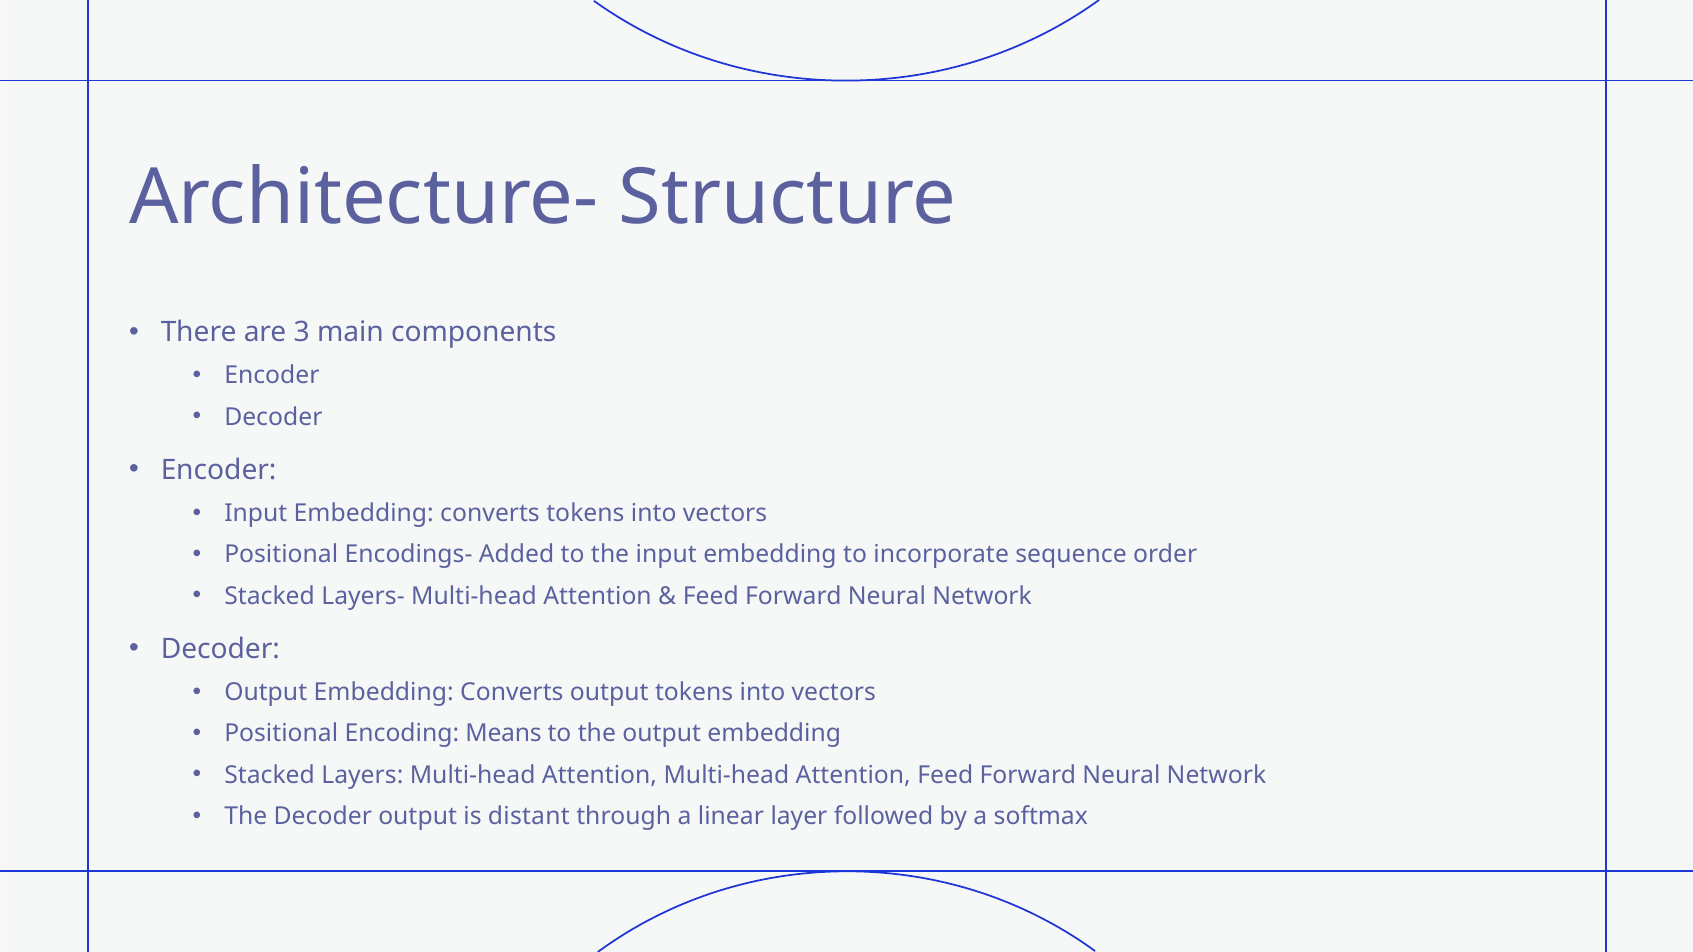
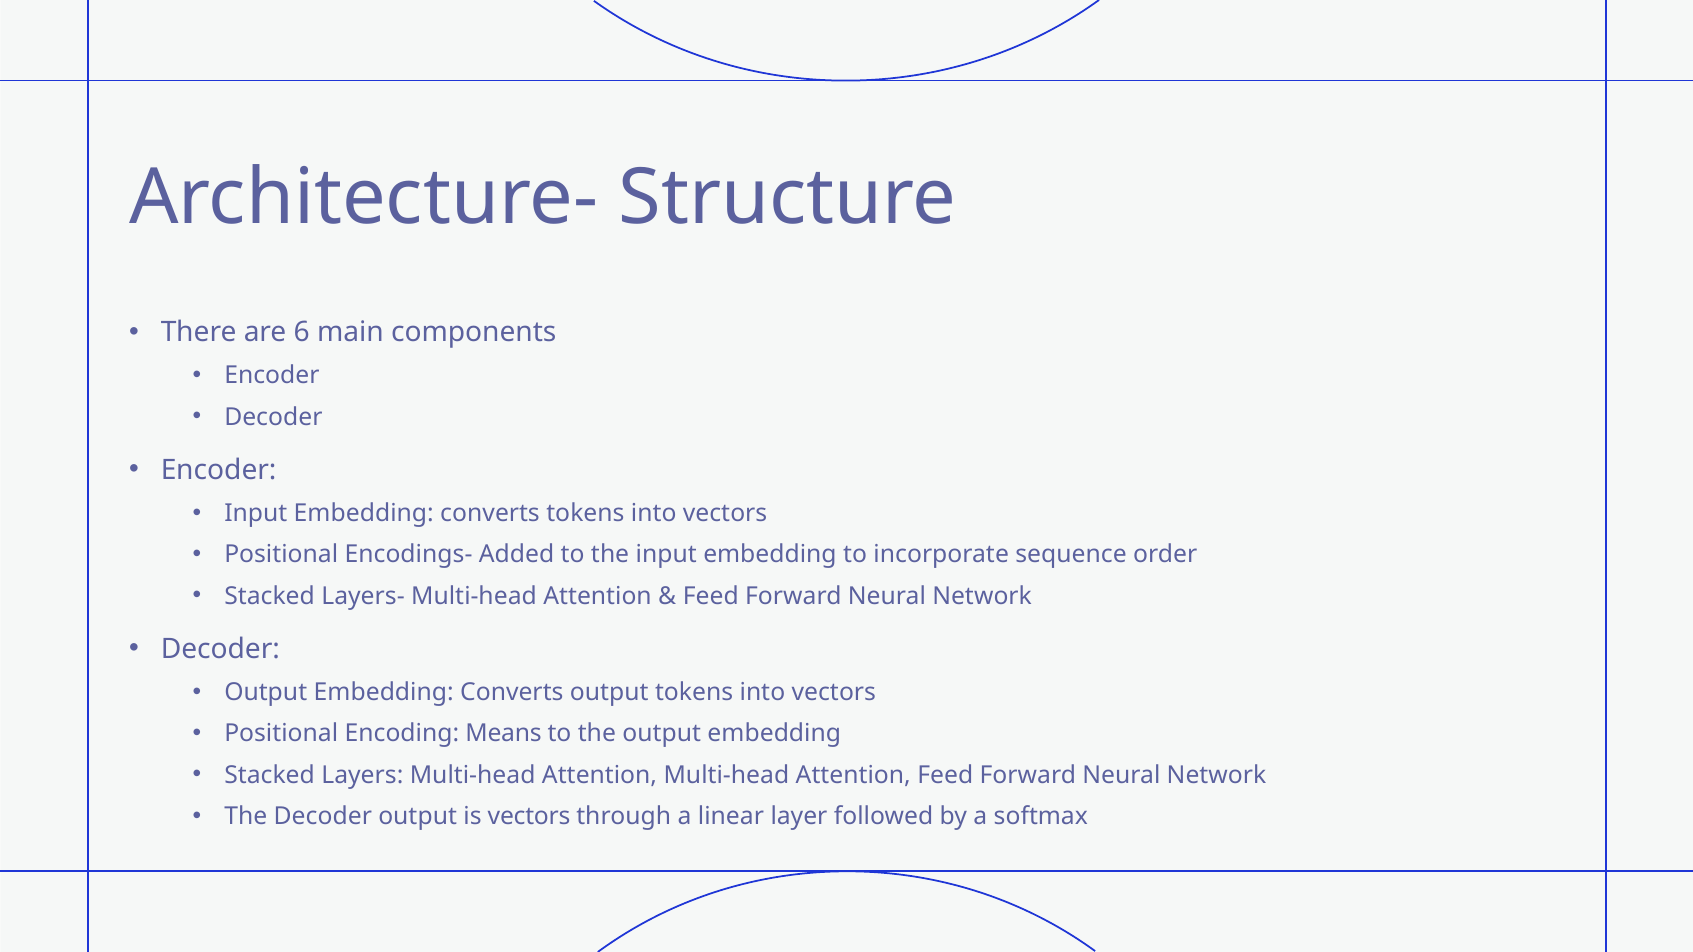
3: 3 -> 6 (302, 333)
is distant: distant -> vectors (529, 817)
